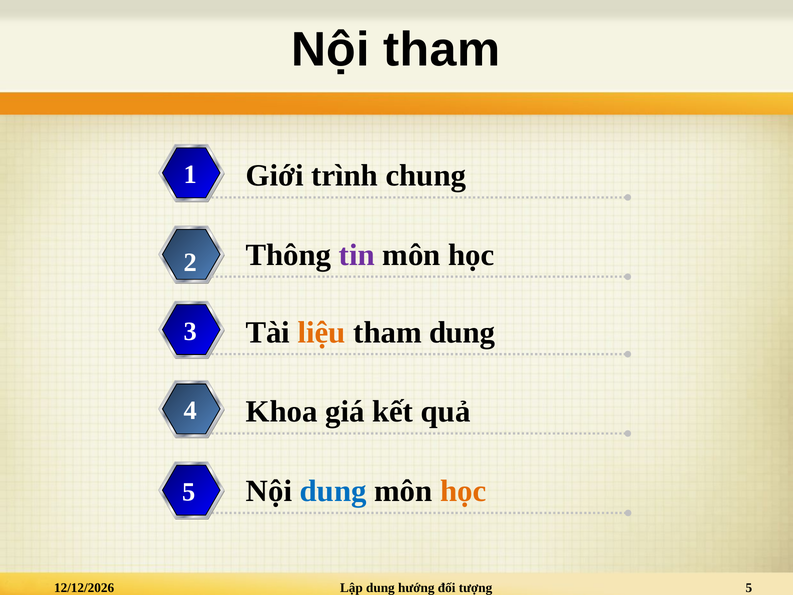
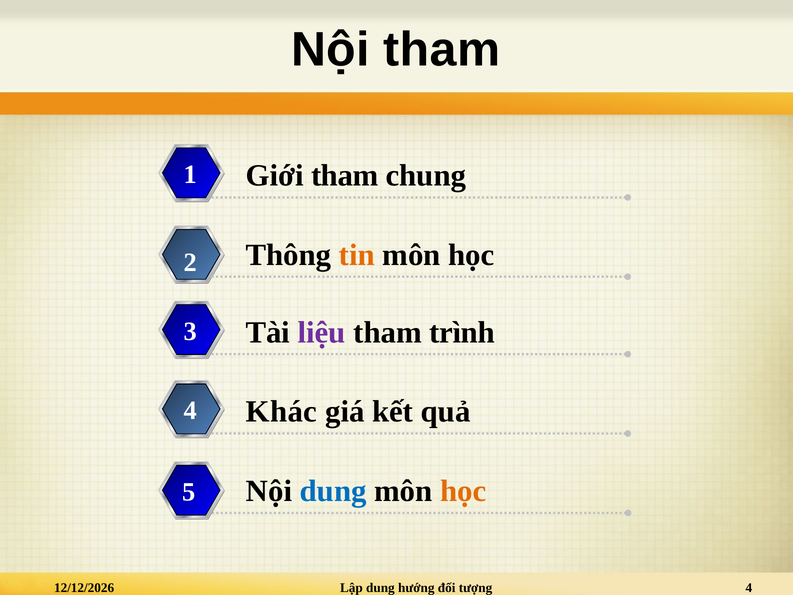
Giới trình: trình -> tham (345, 176)
tin colour: purple -> orange (357, 255)
liệu colour: orange -> purple (322, 332)
tham dung: dung -> trình (462, 332)
Khoa: Khoa -> Khác (281, 412)
tượng 5: 5 -> 4 (749, 588)
